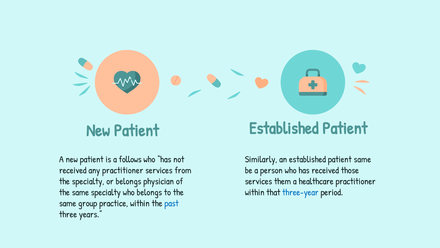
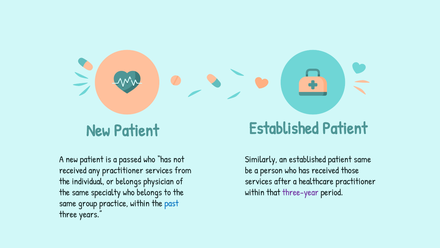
follows: follows -> passed (130, 159)
the specialty: specialty -> individual (88, 181)
them: them -> after (283, 181)
three-year colour: blue -> purple (300, 192)
